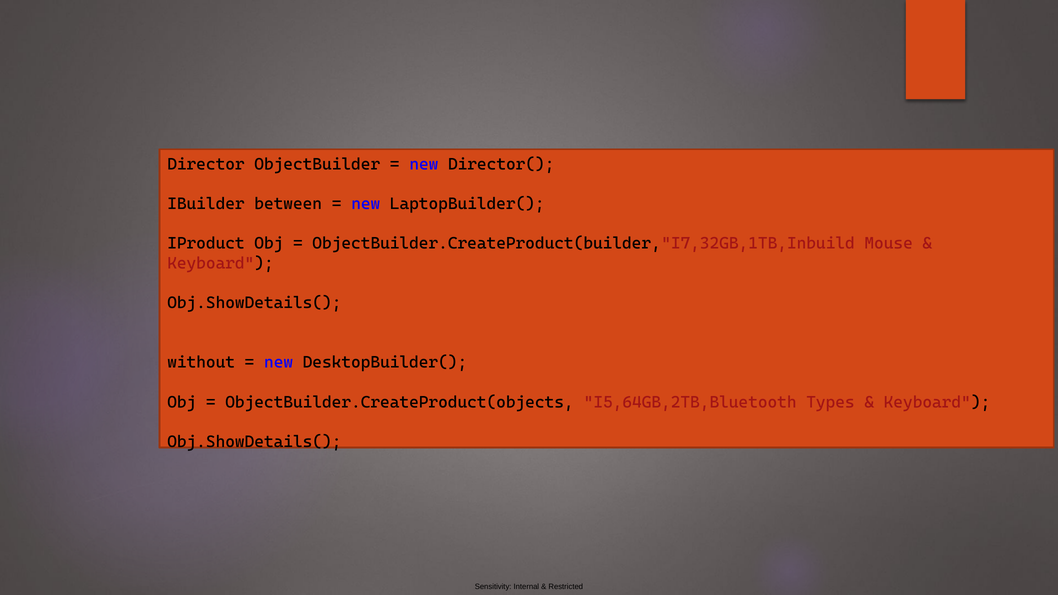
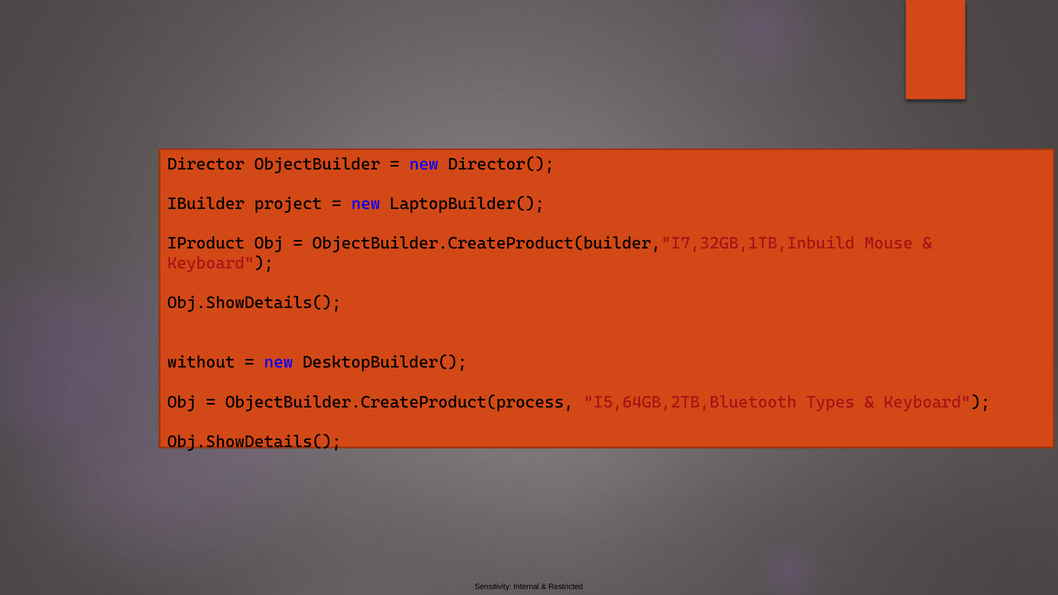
between: between -> project (288, 204)
ObjectBuilder.CreateProduct(objects: ObjectBuilder.CreateProduct(objects -> ObjectBuilder.CreateProduct(process (399, 402)
